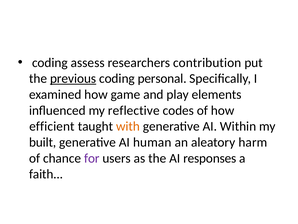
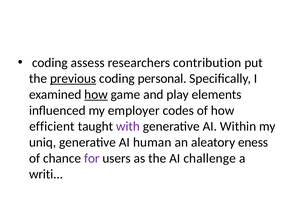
how underline: none -> present (96, 94)
reflective: reflective -> employer (134, 110)
with colour: orange -> purple (128, 126)
built: built -> uniq (43, 142)
harm: harm -> eness (253, 142)
responses: responses -> challenge (210, 158)
faith: faith -> writi (46, 174)
